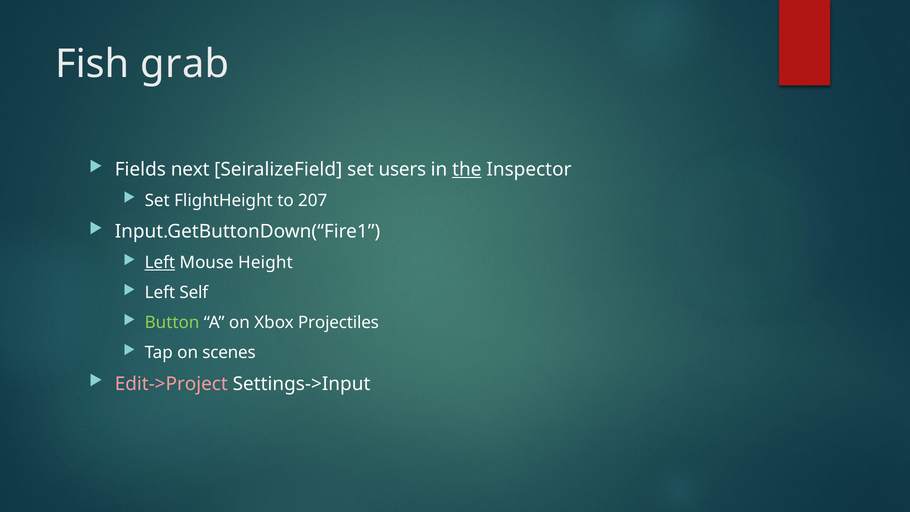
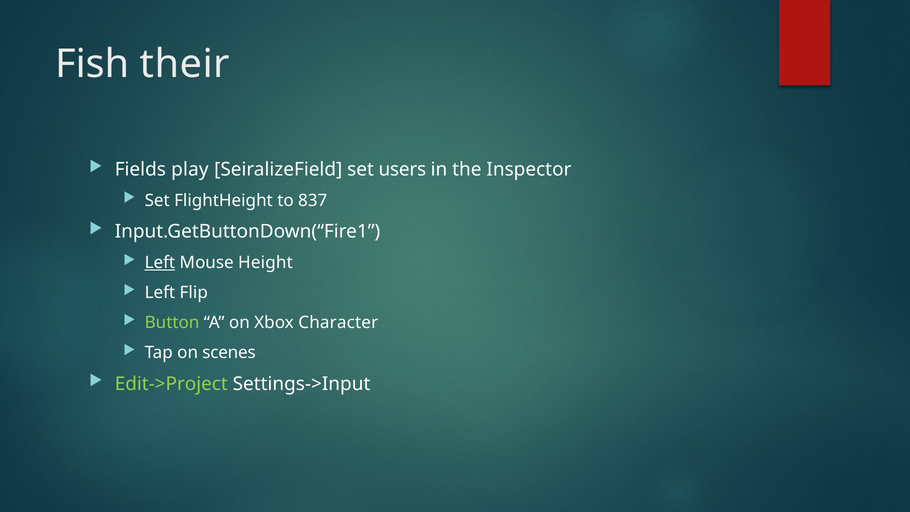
grab: grab -> their (185, 64)
next: next -> play (190, 169)
the underline: present -> none (467, 169)
207: 207 -> 837 (313, 200)
Self: Self -> Flip (194, 292)
Projectiles: Projectiles -> Character (338, 322)
Edit->Project colour: pink -> light green (171, 384)
